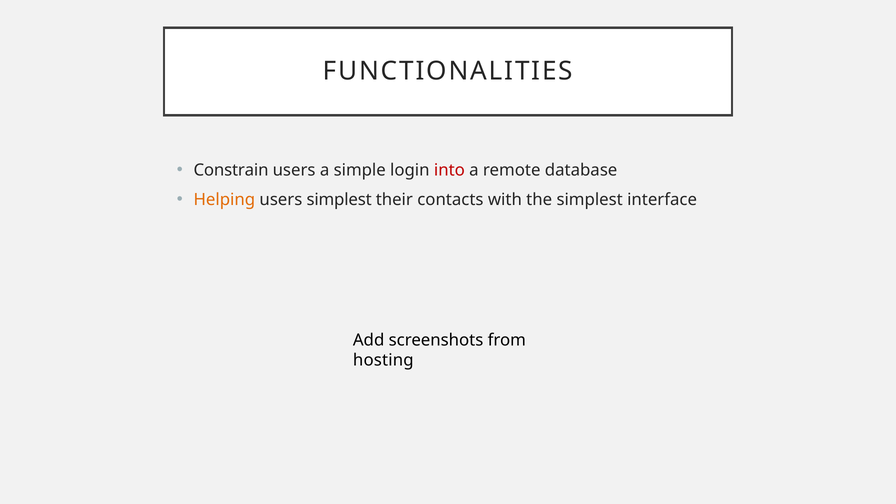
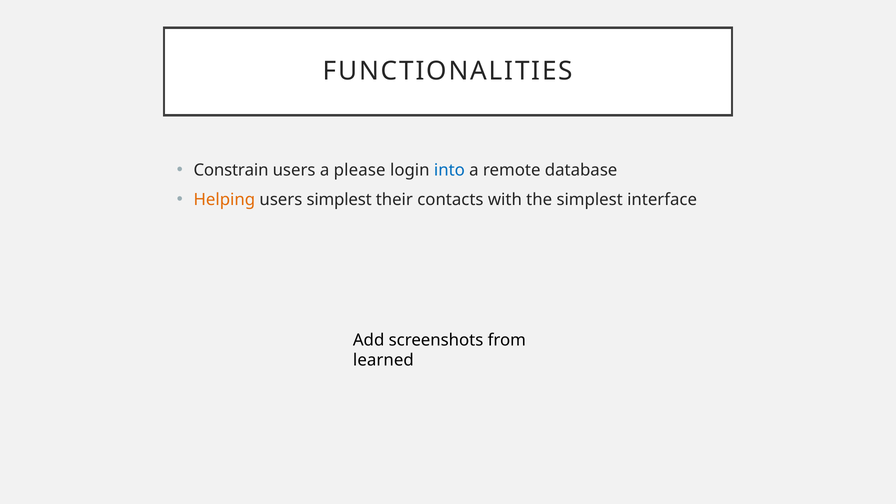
simple: simple -> please (360, 170)
into colour: red -> blue (449, 170)
hosting: hosting -> learned (383, 360)
